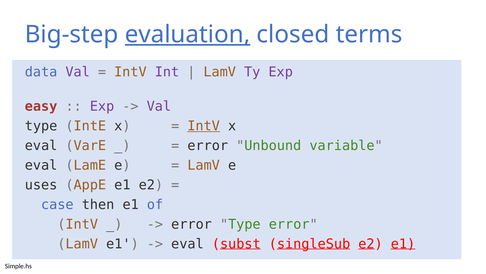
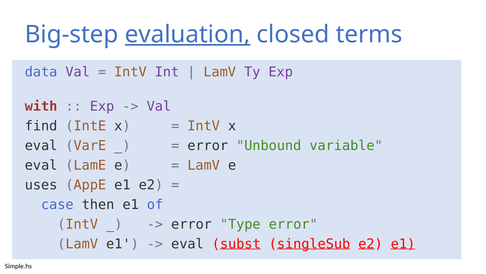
easy: easy -> with (41, 106)
type: type -> find (41, 126)
IntV underline: present -> none (204, 126)
